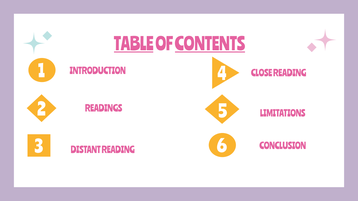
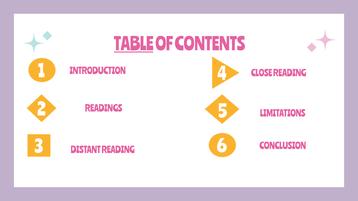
CONTENTS underline: present -> none (210, 45)
